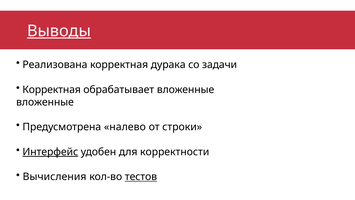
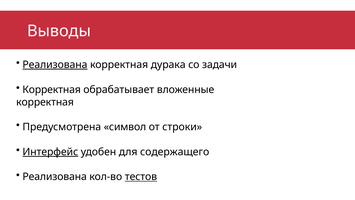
Выводы underline: present -> none (59, 31)
Реализована underline: none -> present (55, 65)
вложенные: вложенные -> корректная (45, 102)
налево: налево -> символ (125, 127)
корректности: корректности -> содержащего (175, 152)
Вычисления: Вычисления -> Реализована (55, 177)
